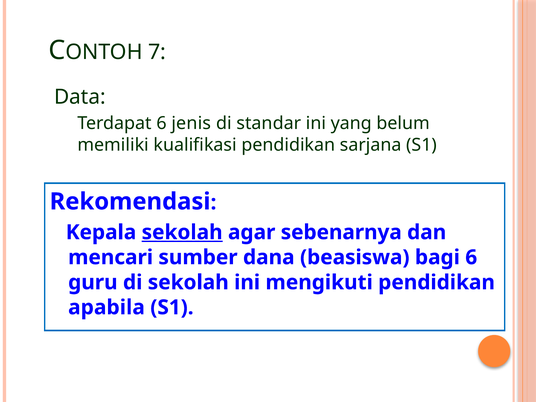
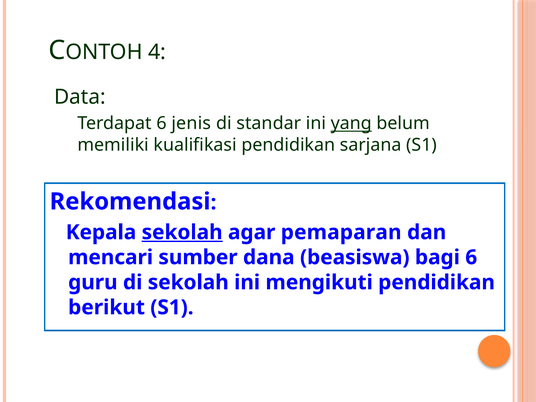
7: 7 -> 4 (157, 52)
yang underline: none -> present (351, 123)
sebenarnya: sebenarnya -> pemaparan (341, 232)
apabila: apabila -> berikut (107, 307)
